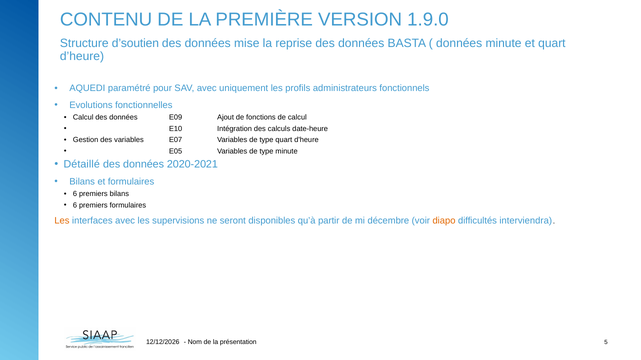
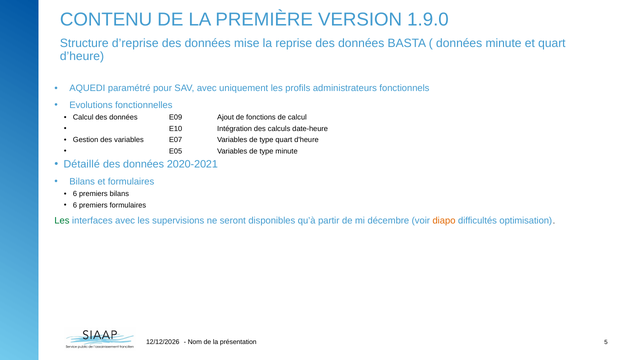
d’soutien: d’soutien -> d’reprise (135, 43)
Les colour: orange -> green (62, 221)
interviendra: interviendra -> optimisation (526, 221)
